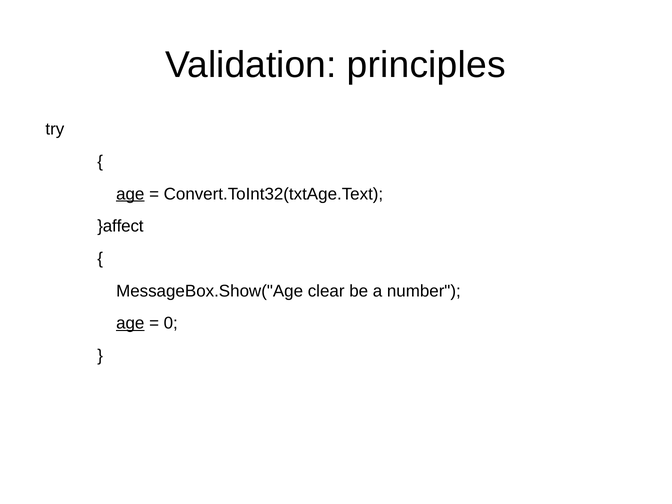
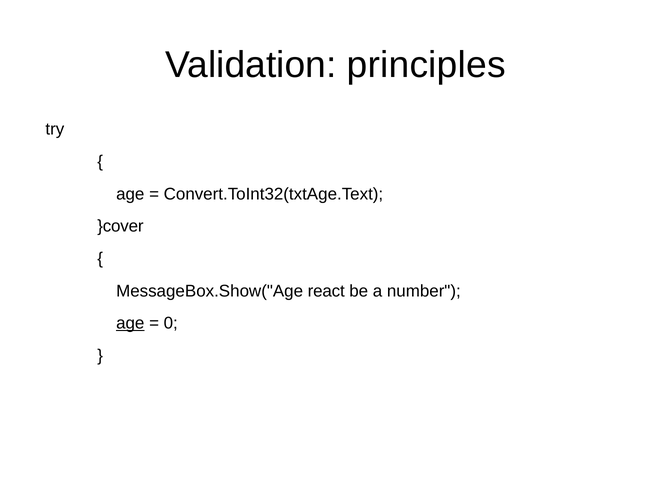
age underline: present -> none (130, 194)
}affect: }affect -> }cover (120, 226)
clear: clear -> react (326, 291)
